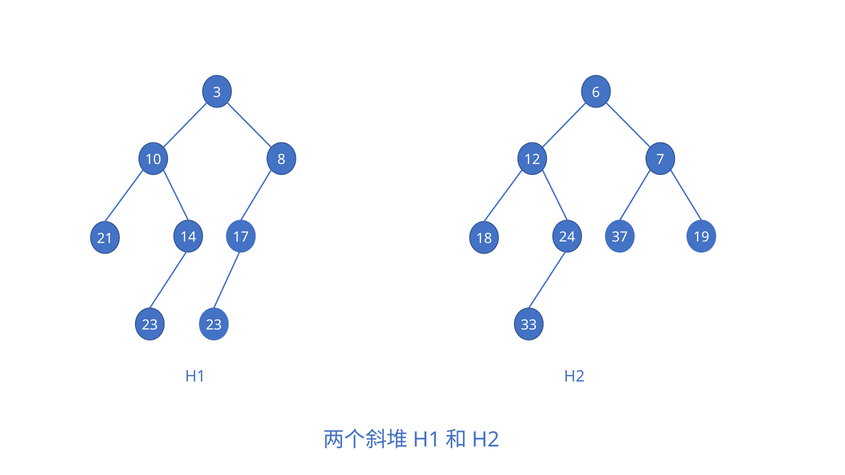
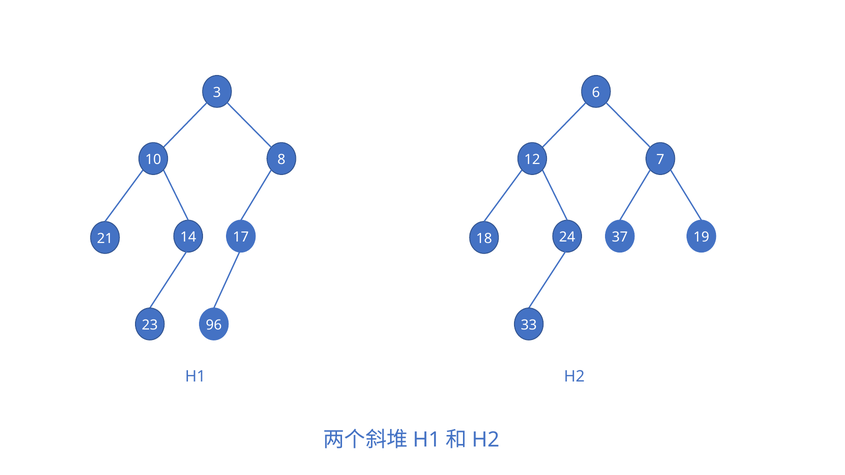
23 23: 23 -> 96 (214, 325)
